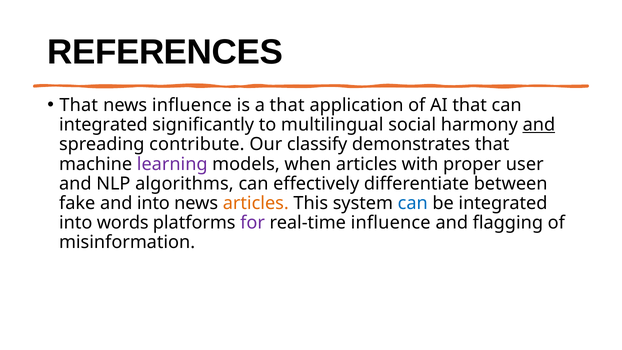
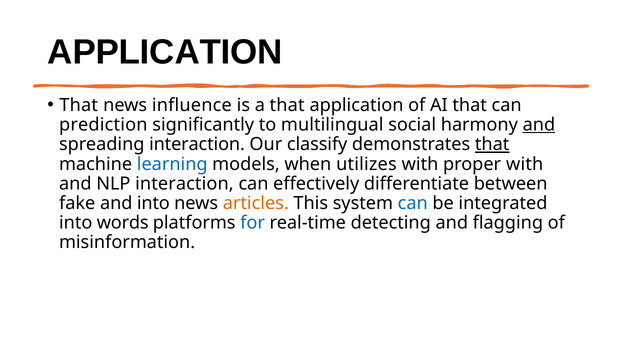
REFERENCES: REFERENCES -> APPLICATION (165, 52)
integrated: integrated -> prediction (103, 125)
spreading contribute: contribute -> interaction (197, 144)
that underline: none -> present (492, 144)
learning colour: purple -> blue (172, 164)
when articles: articles -> utilizes (366, 164)
proper user: user -> with (525, 164)
NLP algorithms: algorithms -> interaction (184, 184)
for colour: purple -> blue (253, 223)
real-time influence: influence -> detecting (391, 223)
